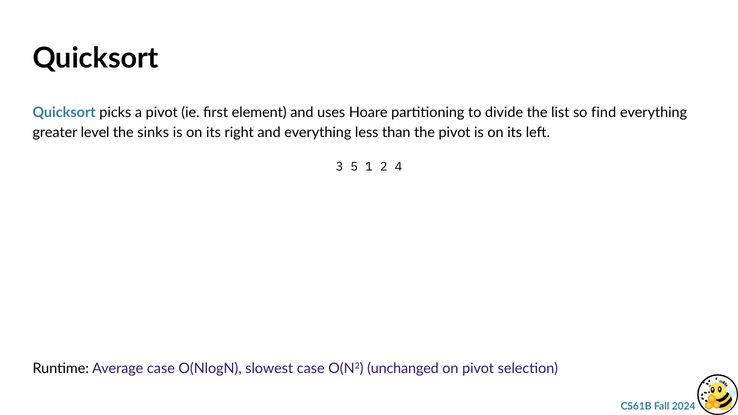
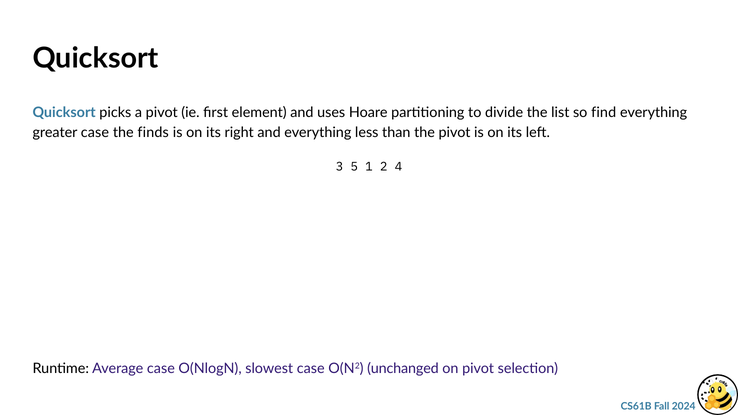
greater level: level -> case (95, 132)
sinks: sinks -> finds (153, 132)
